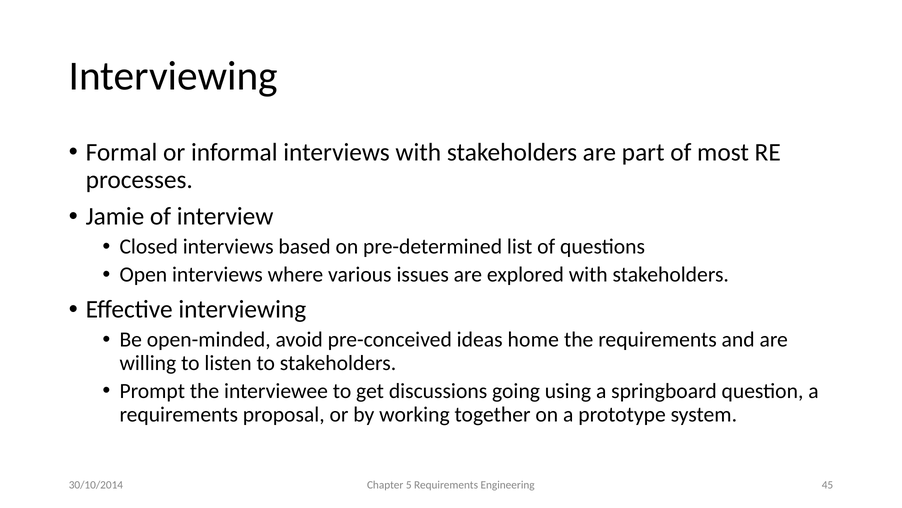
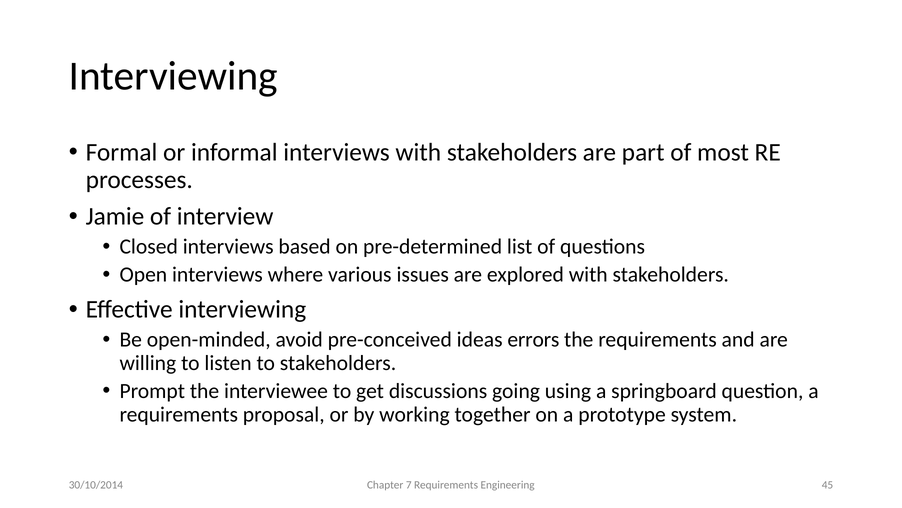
home: home -> errors (533, 339)
5: 5 -> 7 (409, 485)
